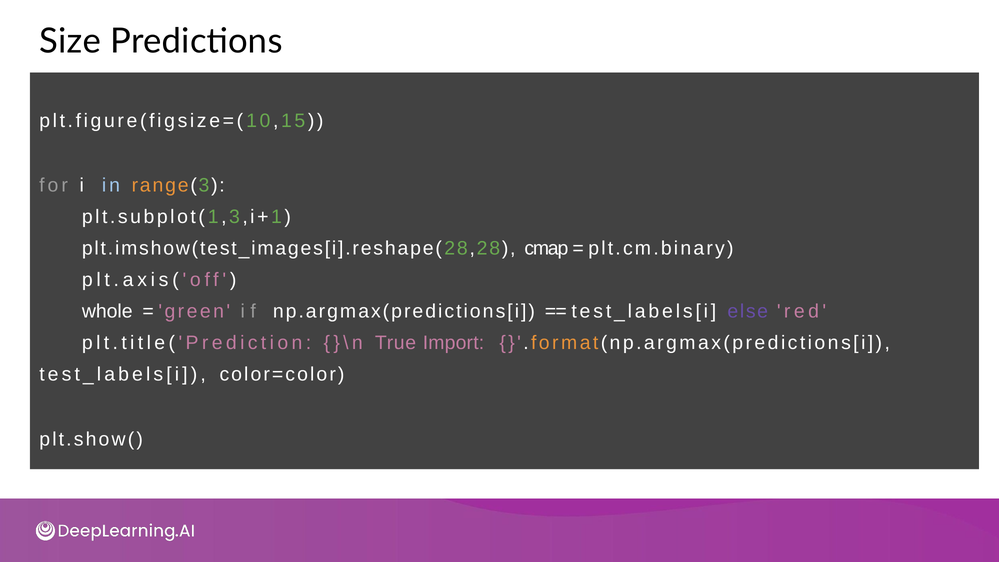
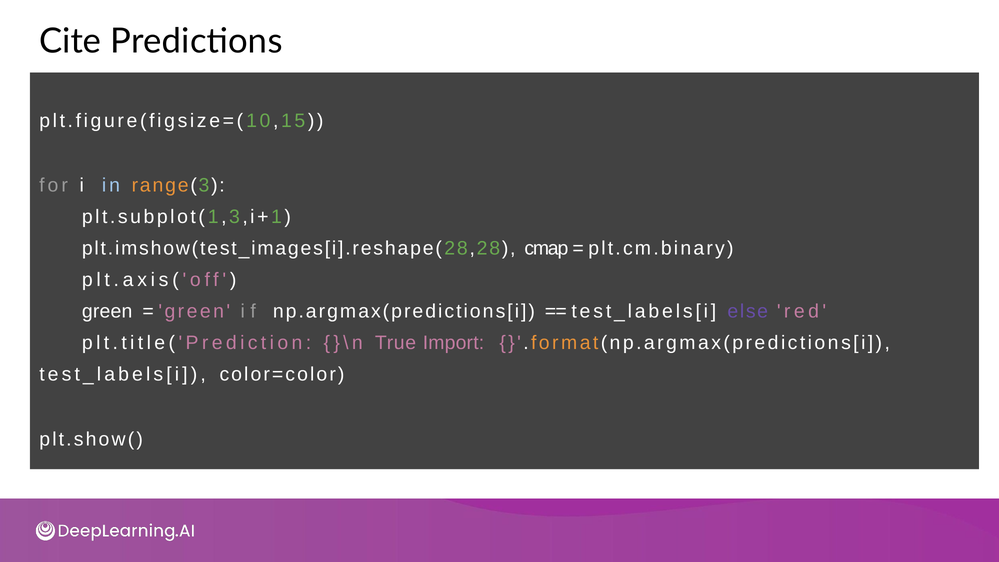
Size: Size -> Cite (70, 41)
whole: whole -> green (107, 311)
